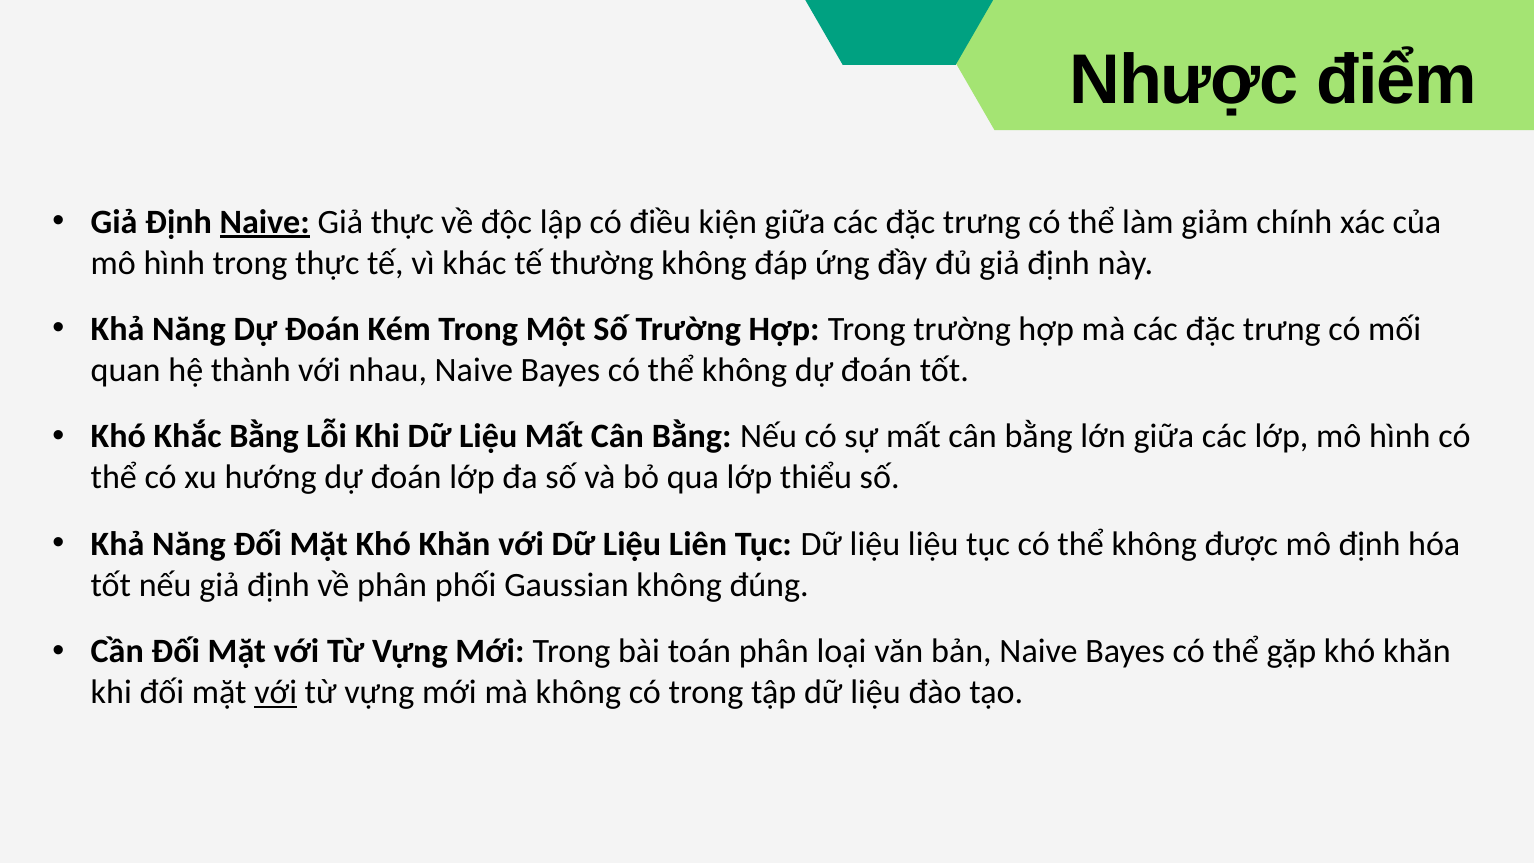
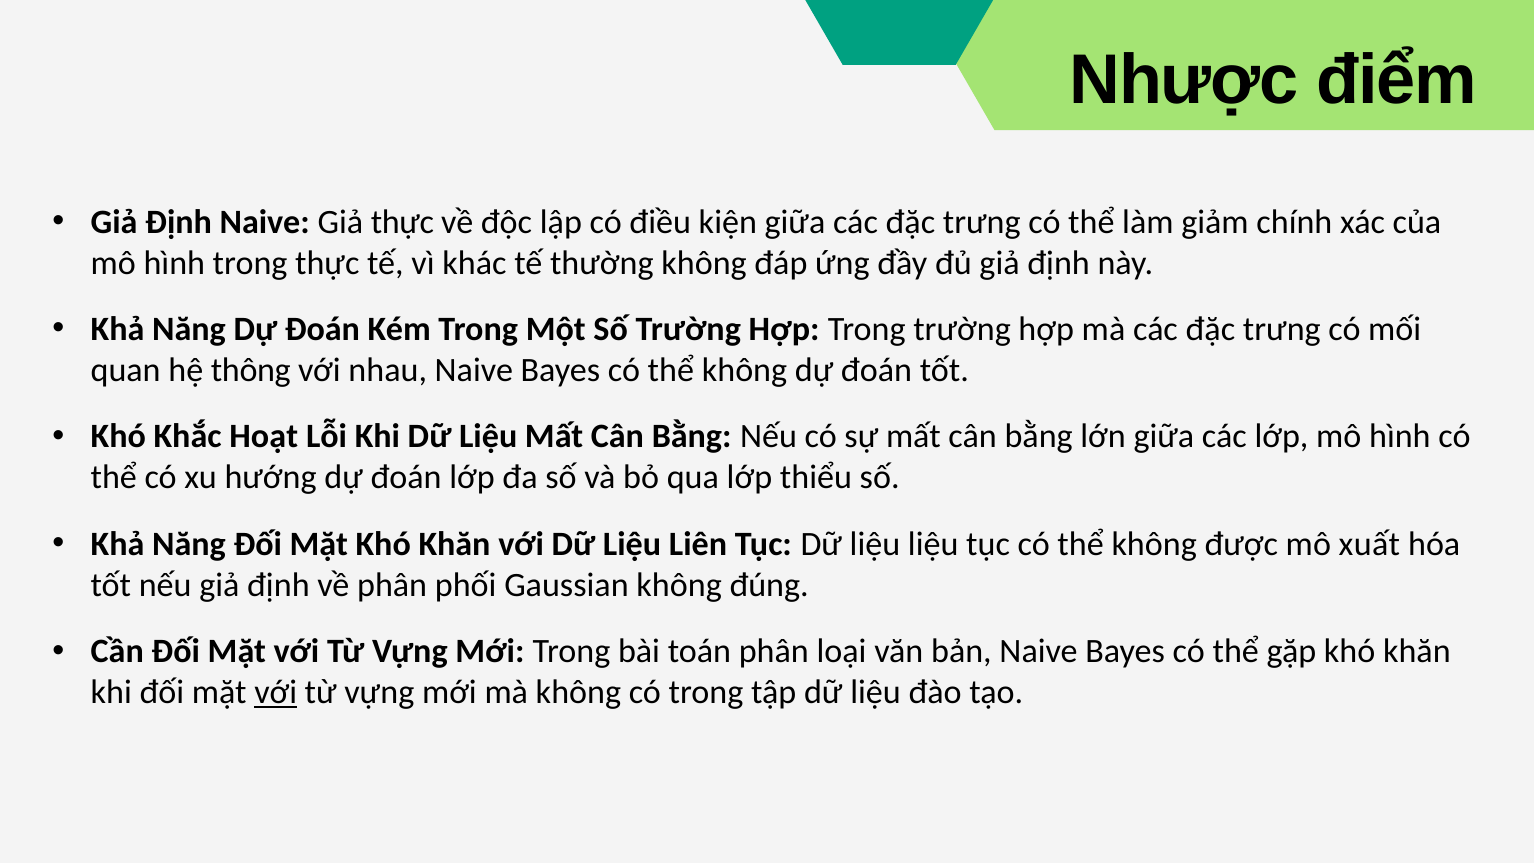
Naive underline: present -> none (265, 222)
thành: thành -> thông (251, 370)
Khắc Bằng: Bằng -> Hoạt (264, 437)
mô định: định -> xuất (1369, 544)
